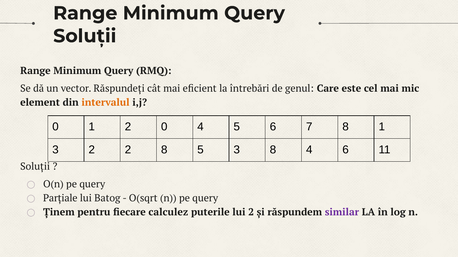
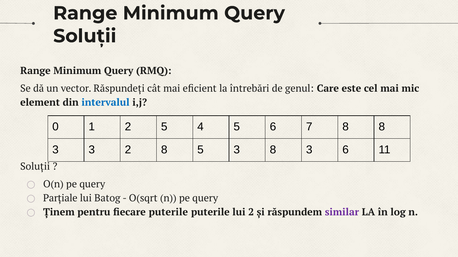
intervalul colour: orange -> blue (106, 103)
2 0: 0 -> 5 (164, 127)
8 1: 1 -> 8 (382, 127)
3 2: 2 -> 3 (92, 150)
3 8 4: 4 -> 3 (309, 150)
fiecare calculez: calculez -> puterile (168, 213)
